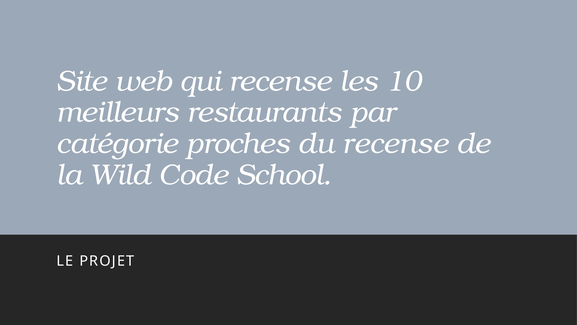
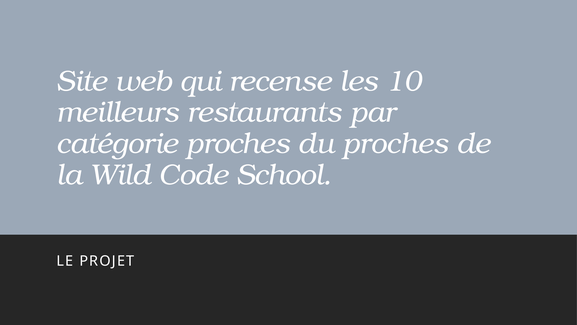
du recense: recense -> proches (395, 143)
